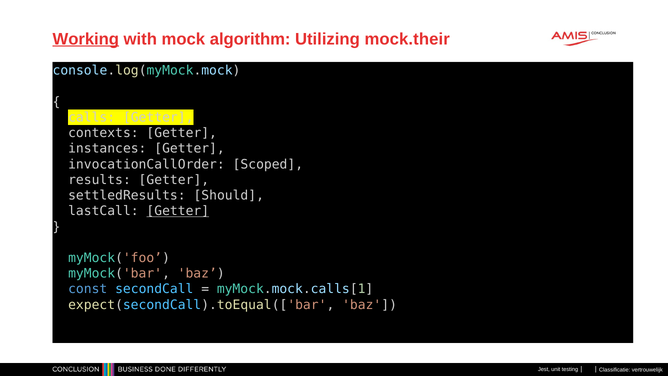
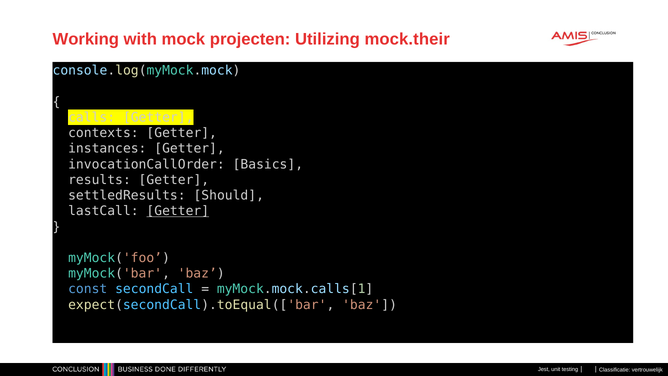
Working underline: present -> none (86, 39)
algorithm: algorithm -> projecten (250, 39)
Scoped: Scoped -> Basics (268, 164)
